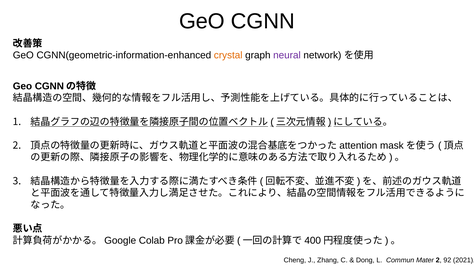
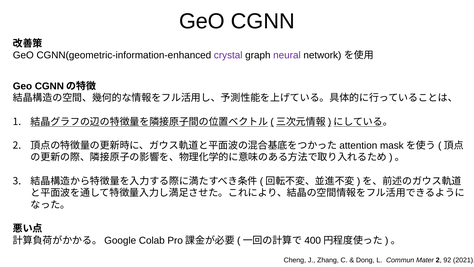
crystal colour: orange -> purple (228, 55)
